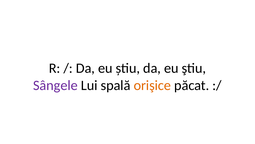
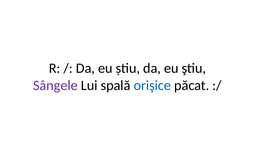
orişice colour: orange -> blue (152, 85)
